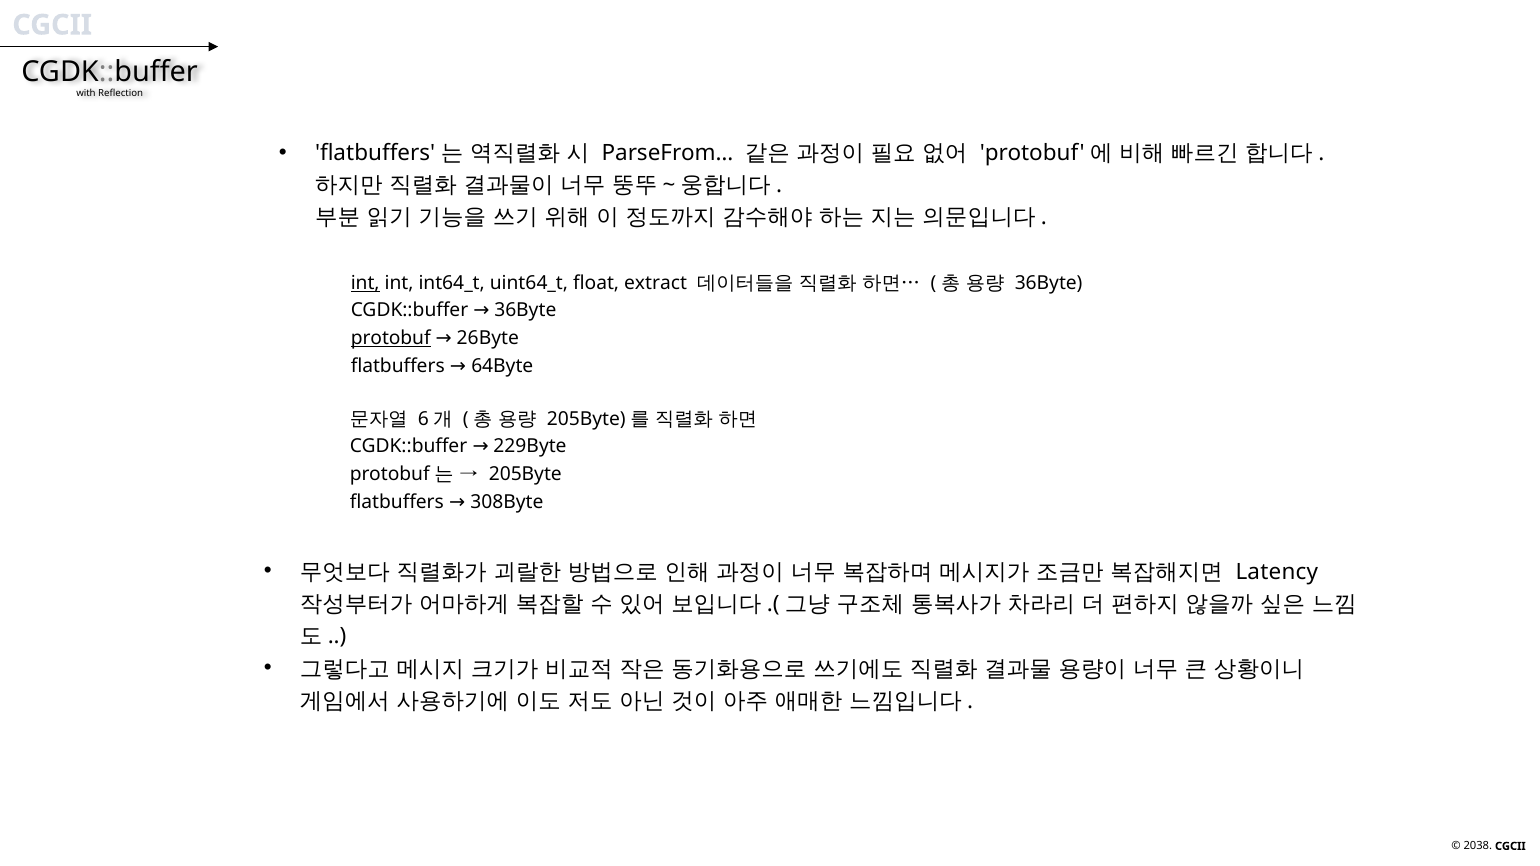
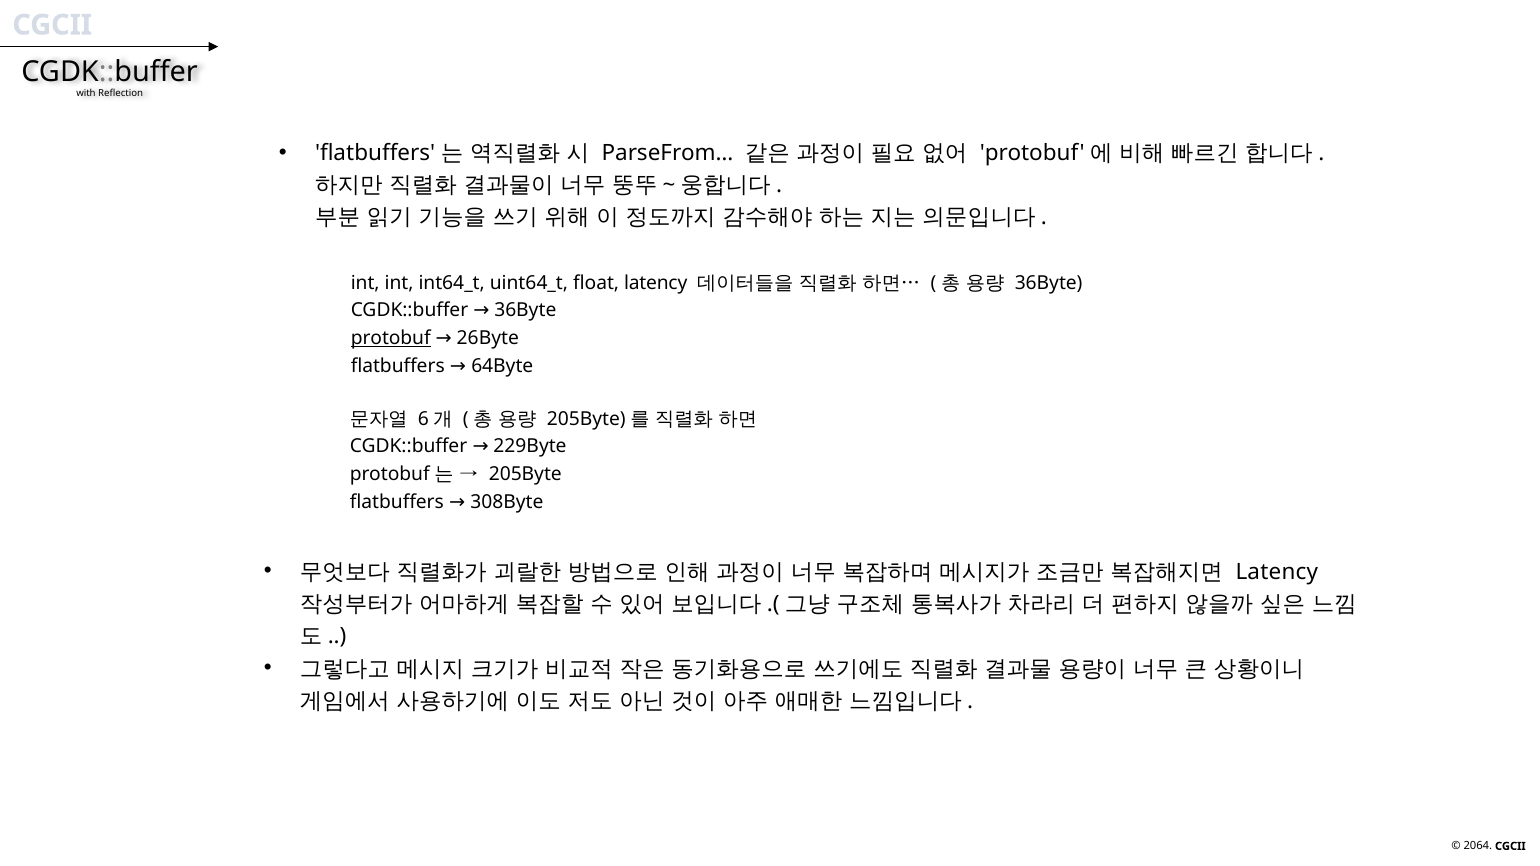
int underline: present -> none (365, 283)
float extract: extract -> latency (656, 283)
2038: 2038 -> 2064 (1478, 846)
